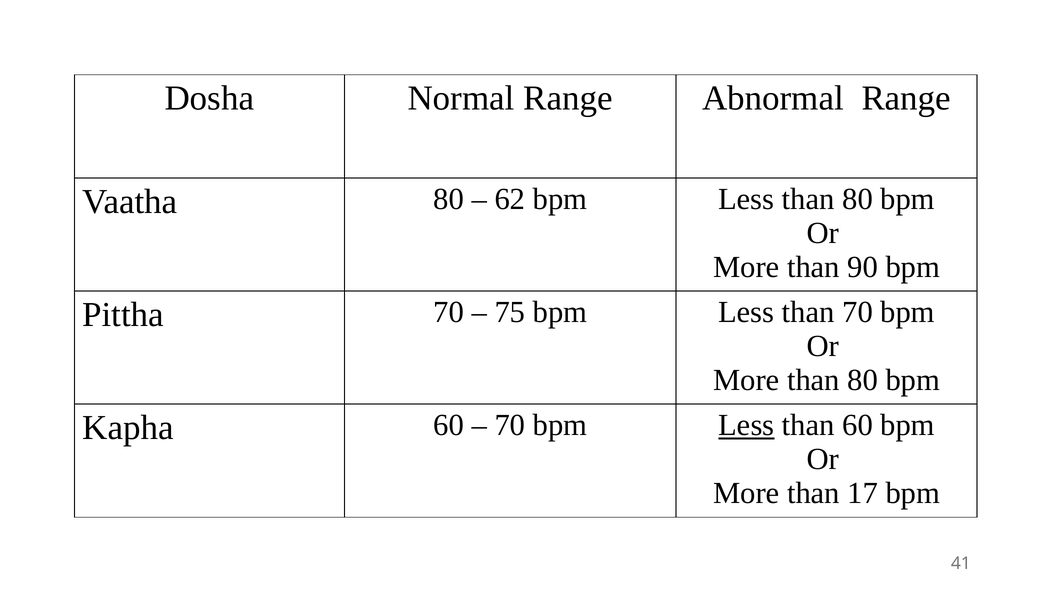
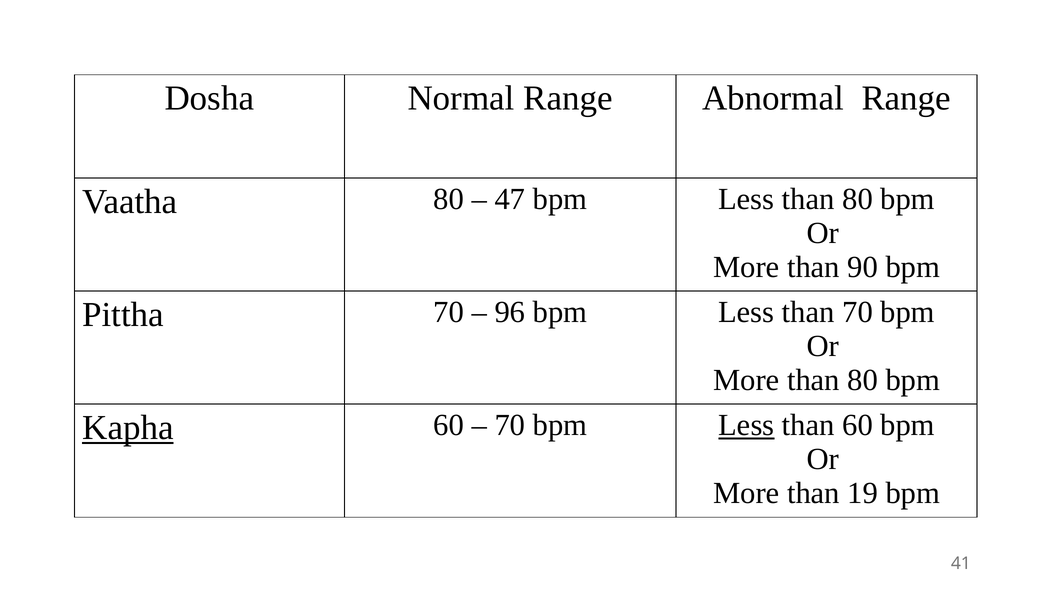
62: 62 -> 47 (510, 199)
75: 75 -> 96 (510, 312)
Kapha underline: none -> present (128, 428)
17: 17 -> 19 (863, 493)
